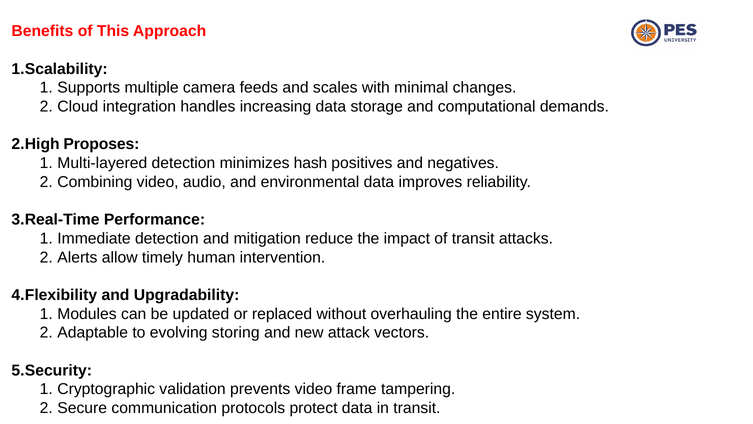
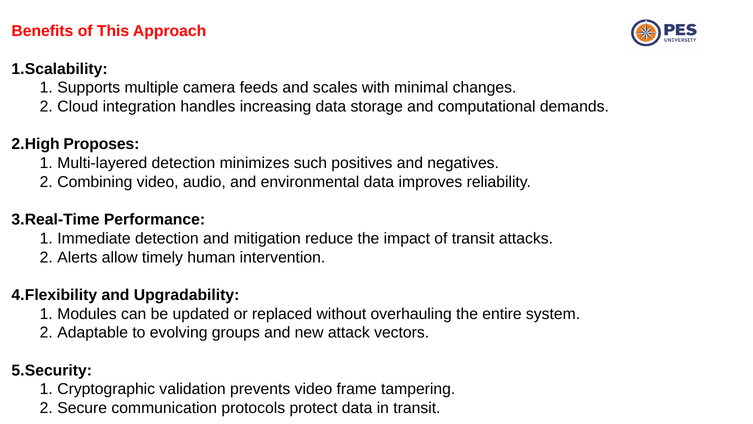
hash: hash -> such (310, 163)
storing: storing -> groups (236, 332)
